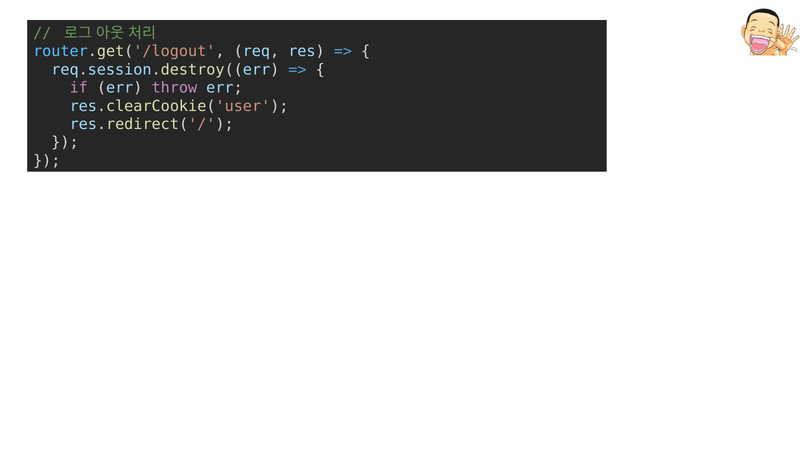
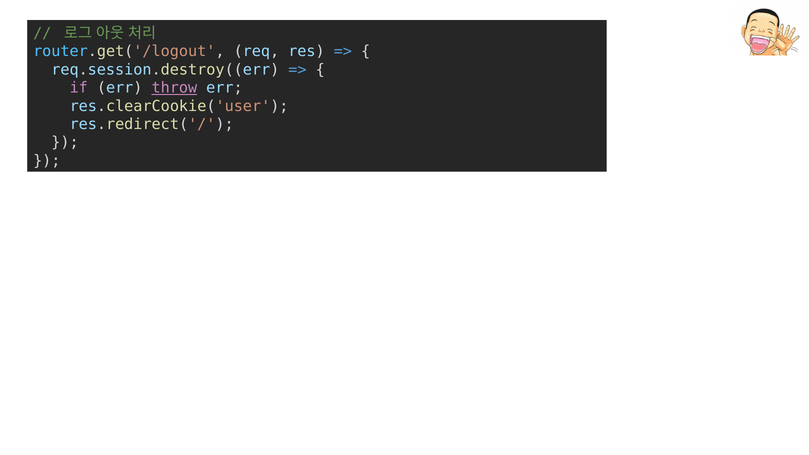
throw underline: none -> present (174, 88)
